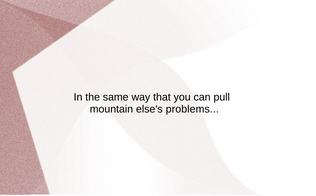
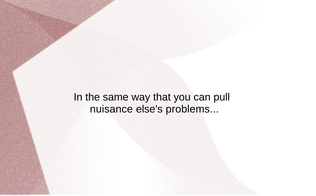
mountain: mountain -> nuisance (111, 109)
